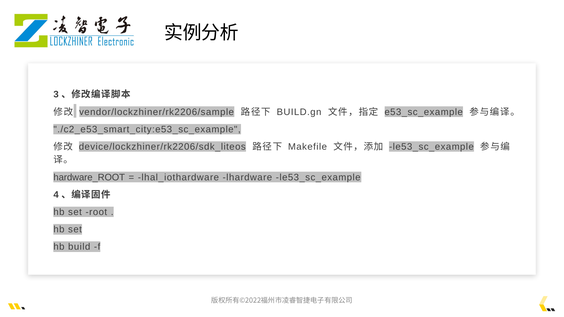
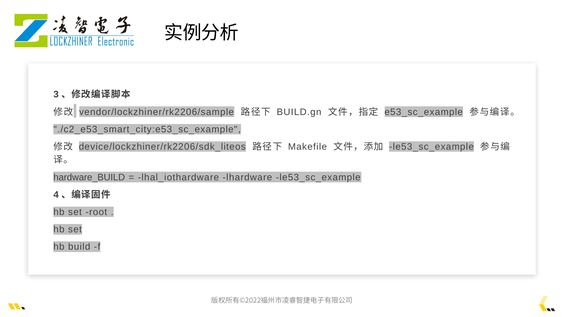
hardware_ROOT: hardware_ROOT -> hardware_BUILD (89, 177)
